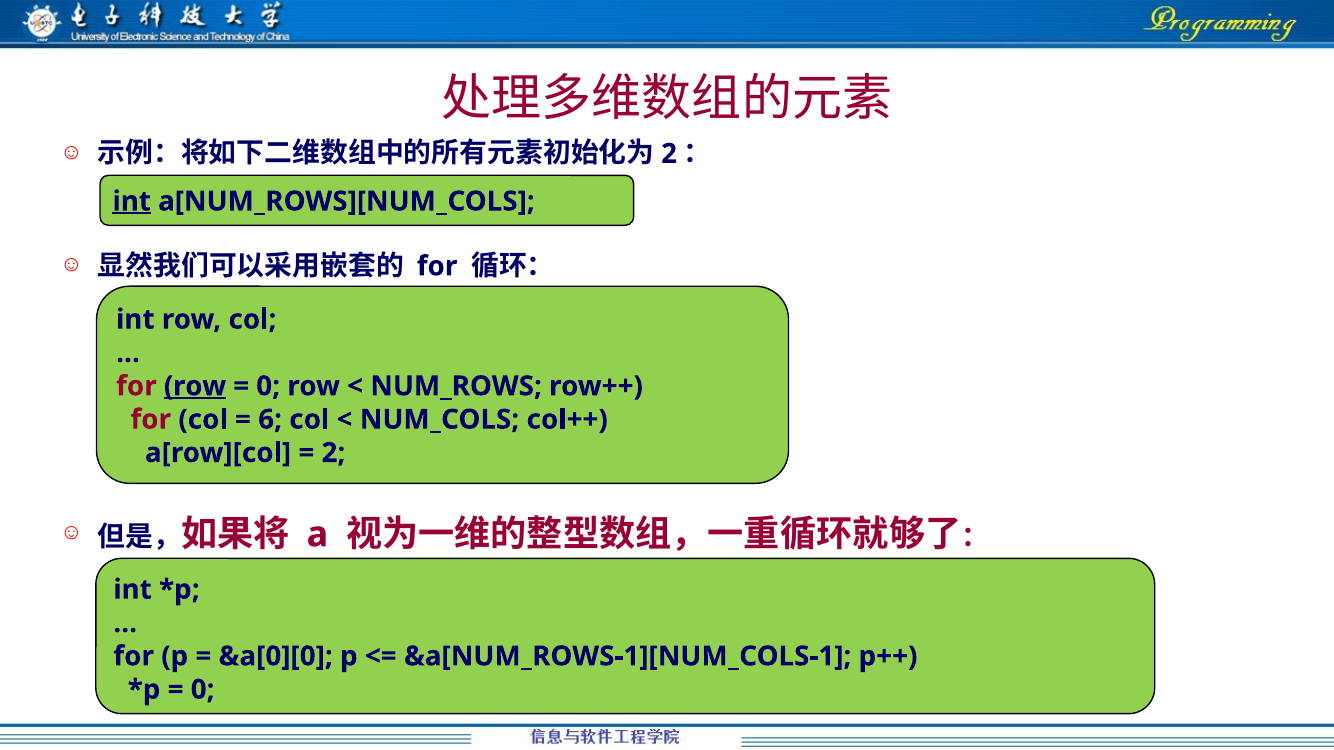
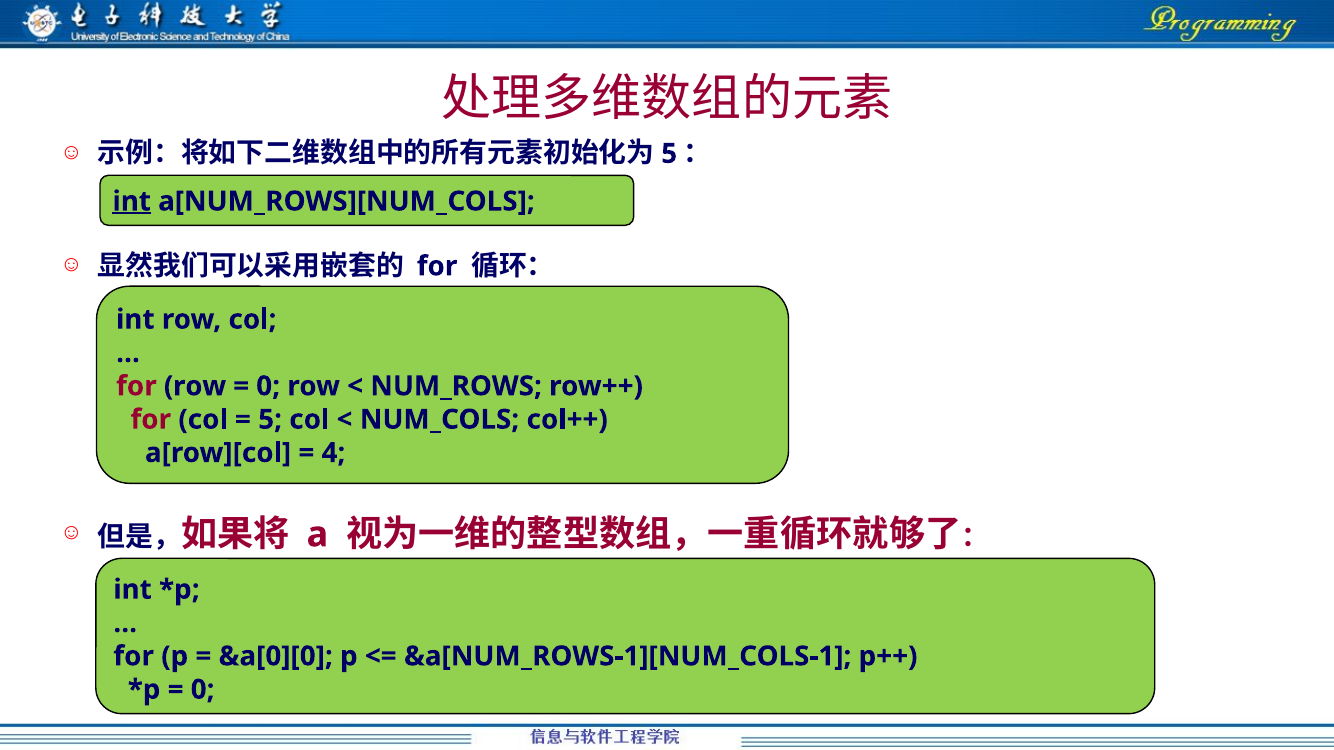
2: 2 -> 5 (669, 154)
row underline: present -> none (195, 386)
6: 6 -> 5 (270, 420)
2: 2 -> 4 (333, 453)
